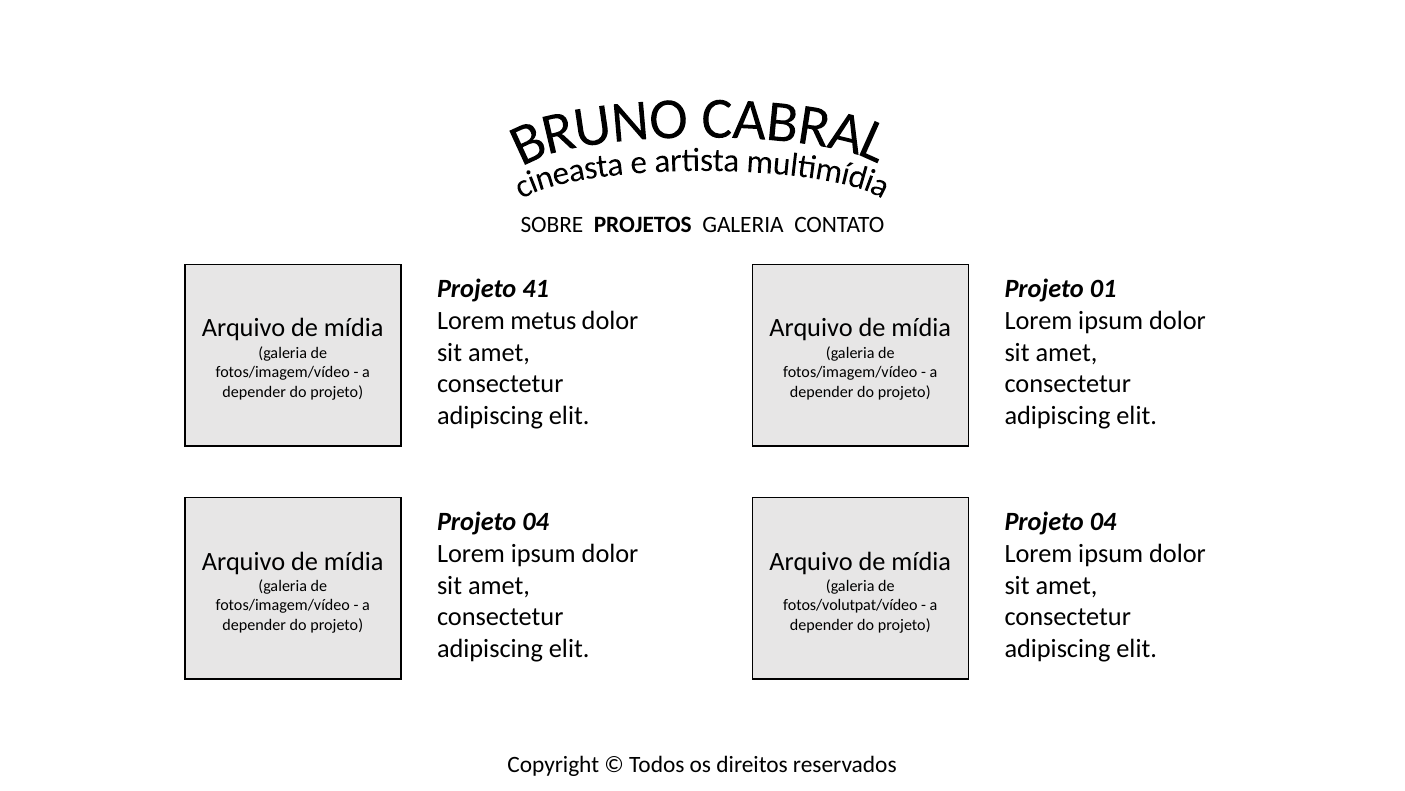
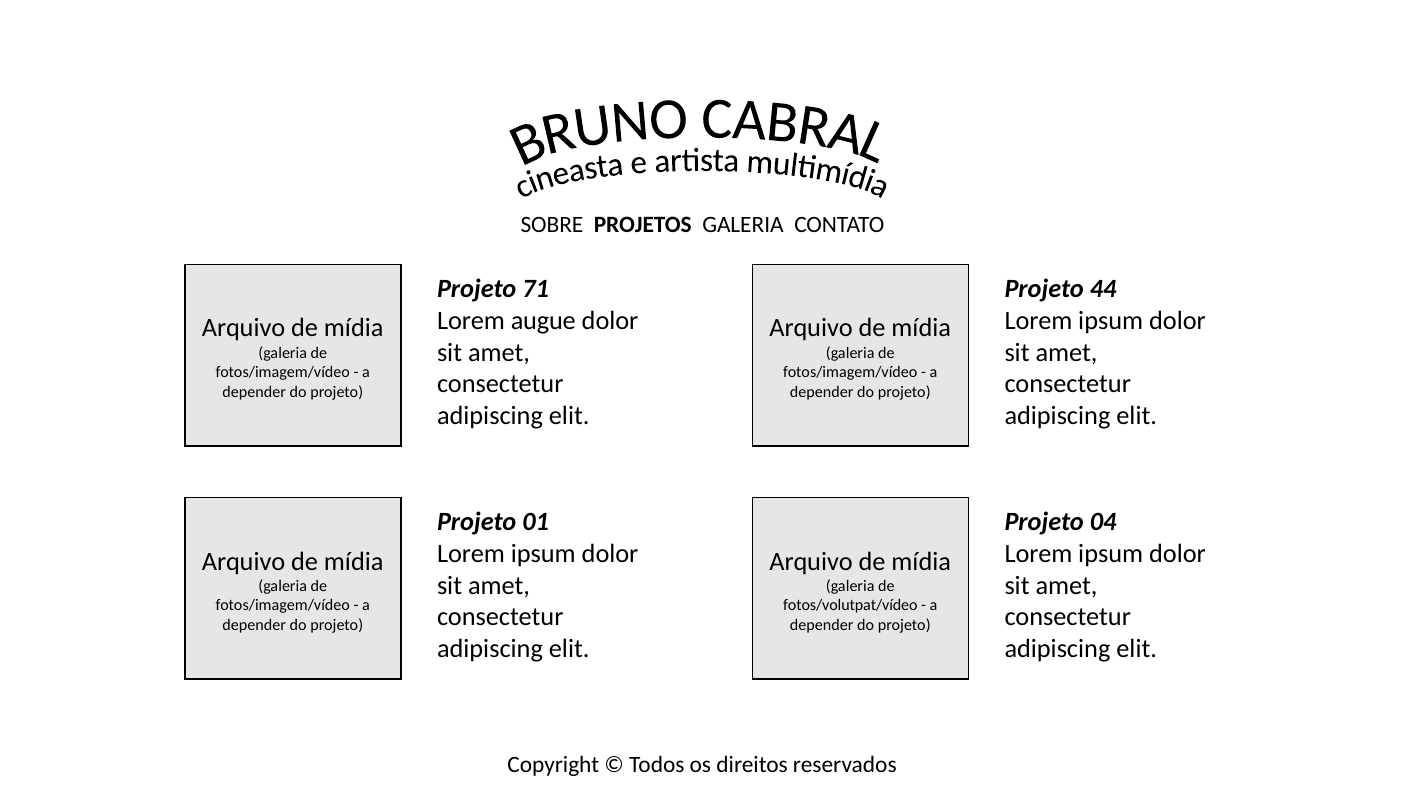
41: 41 -> 71 (536, 289)
01: 01 -> 44 (1103, 289)
metus: metus -> augue (543, 321)
04: 04 -> 01 (536, 522)
